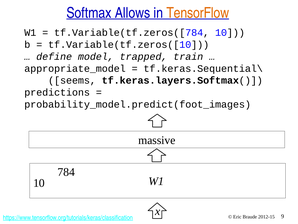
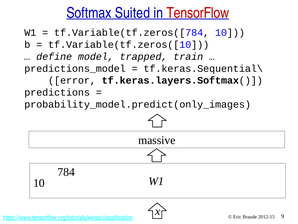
Allows: Allows -> Suited (132, 13)
TensorFlow colour: orange -> red (198, 13)
appropriate_model: appropriate_model -> predictions_model (75, 68)
seems: seems -> error (72, 80)
probability_model.predict(foot_images: probability_model.predict(foot_images -> probability_model.predict(only_images (138, 104)
